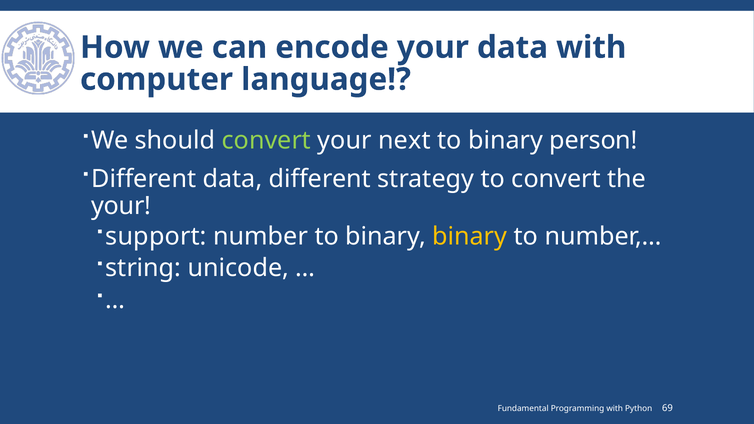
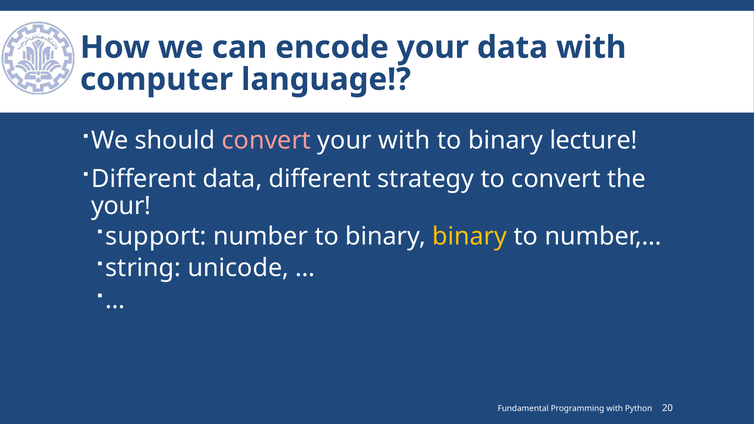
convert colour: light green -> pink (266, 141)
your next: next -> with (404, 141)
person: person -> lecture (593, 141)
69: 69 -> 20 (667, 408)
